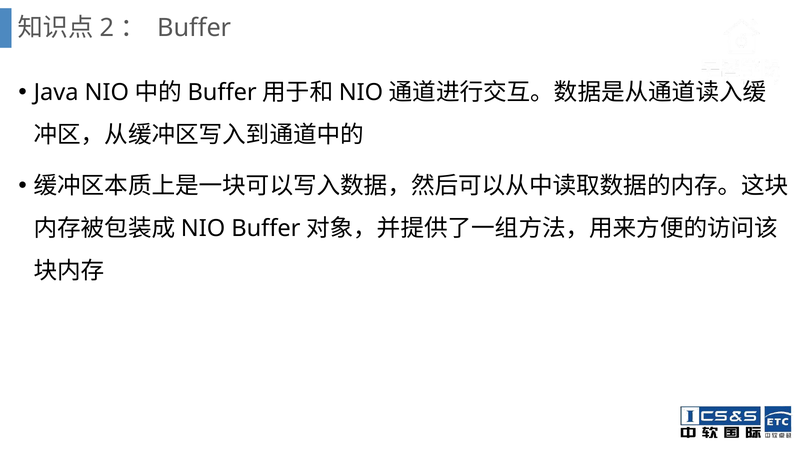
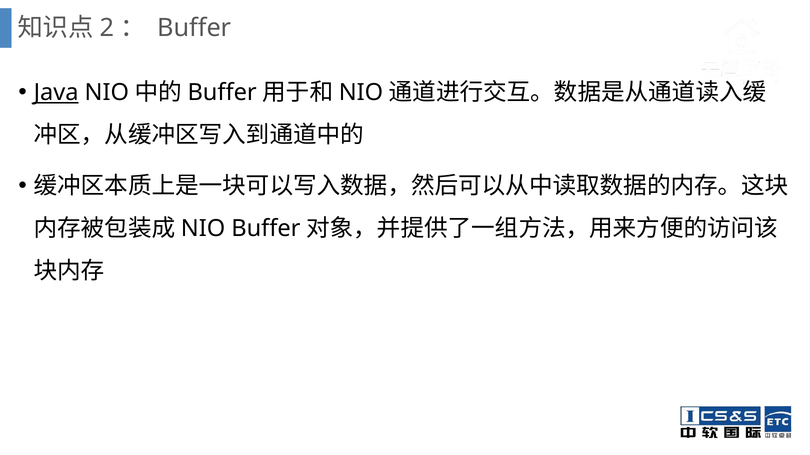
Java underline: none -> present (56, 93)
